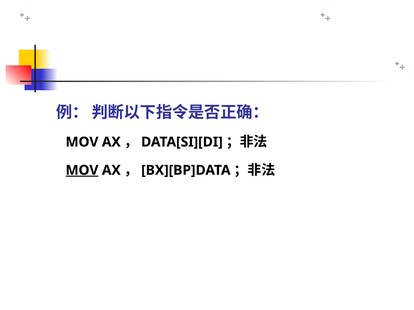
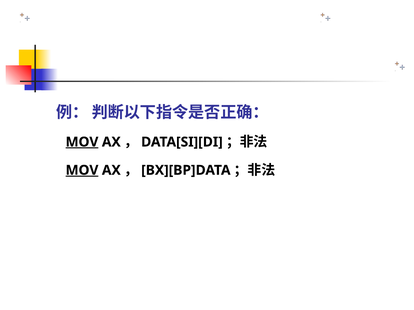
MOV underline: none -> present (82, 142)
